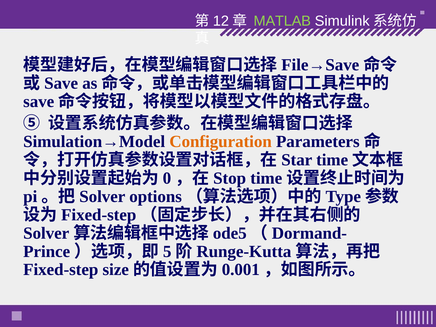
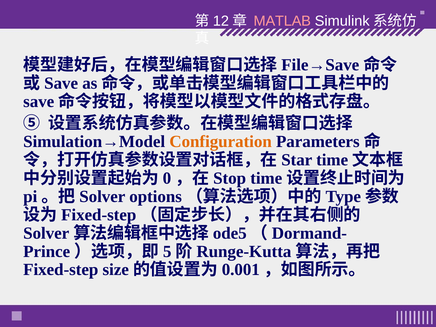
MATLAB colour: light green -> pink (282, 21)
